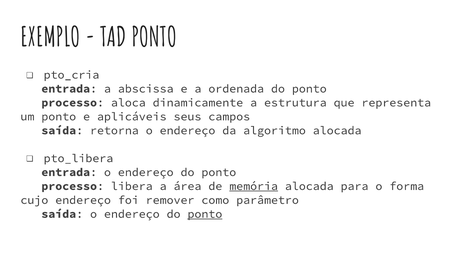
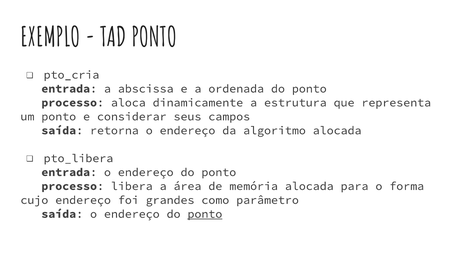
aplicáveis: aplicáveis -> considerar (132, 117)
memória underline: present -> none (254, 186)
remover: remover -> grandes (170, 200)
